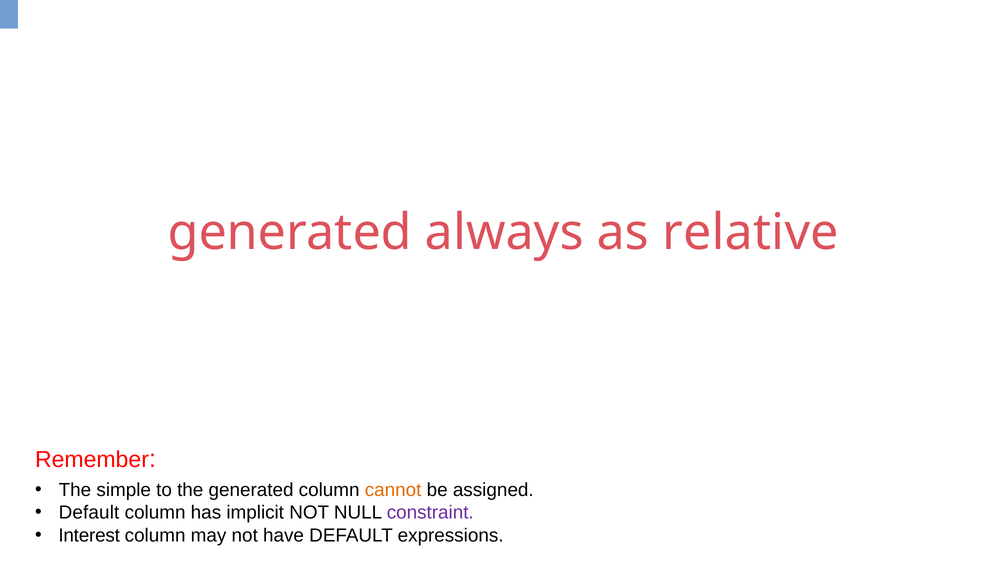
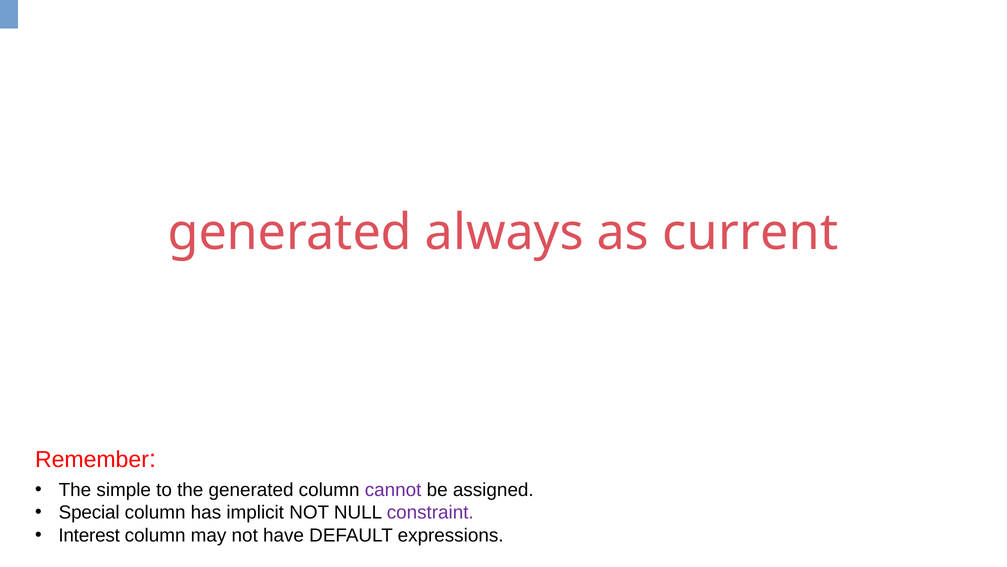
relative: relative -> current (750, 233)
cannot colour: orange -> purple (393, 489)
Default: Default -> Special (89, 512)
